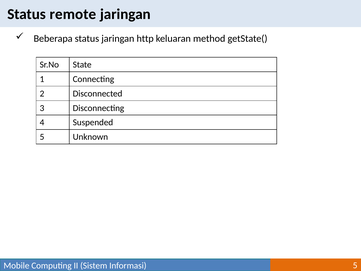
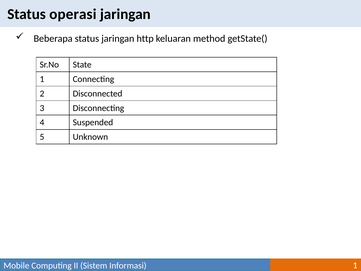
remote: remote -> operasi (73, 14)
Informasi 5: 5 -> 1 (355, 265)
